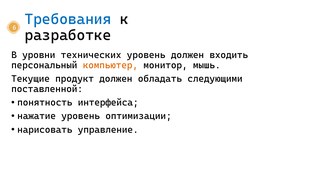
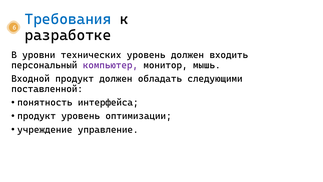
компьютер colour: orange -> purple (110, 65)
Текущие: Текущие -> Входной (31, 79)
нажатие: нажатие -> продукт (37, 116)
нарисовать: нарисовать -> учреждение (45, 129)
